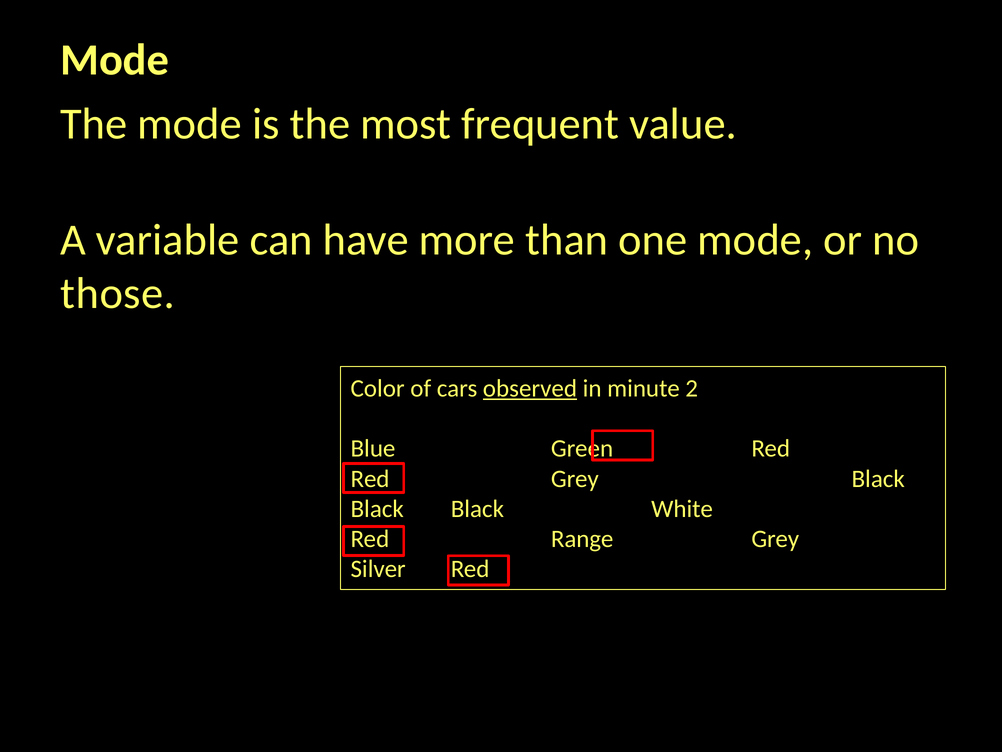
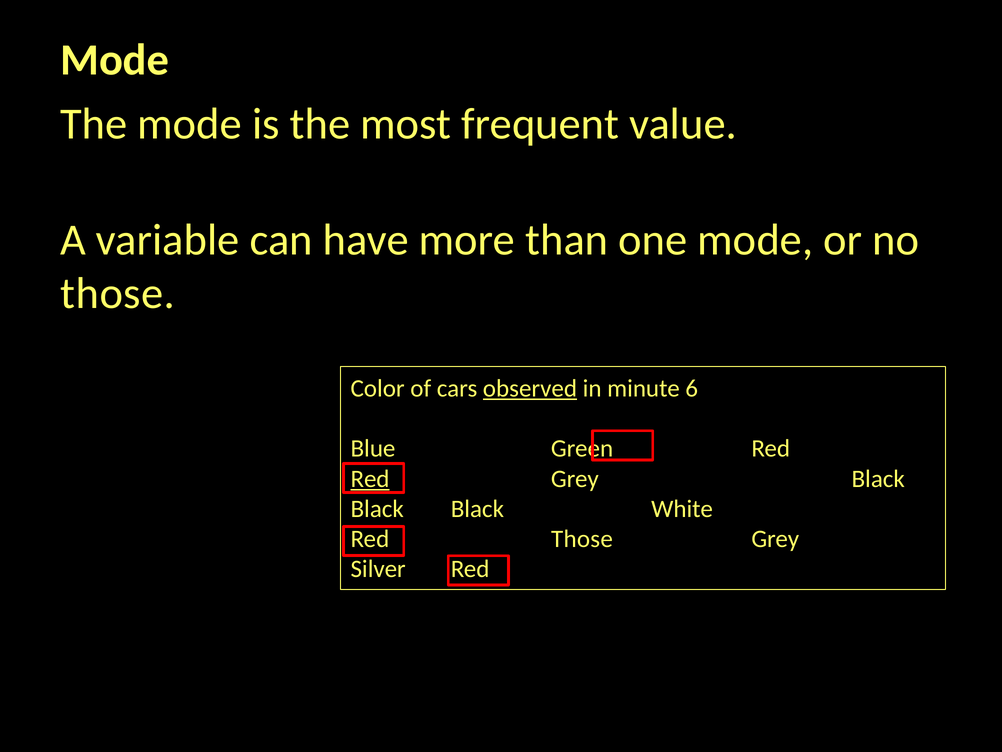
2: 2 -> 6 (692, 388)
Red underline: none -> present (370, 478)
Red Range: Range -> Those (582, 539)
